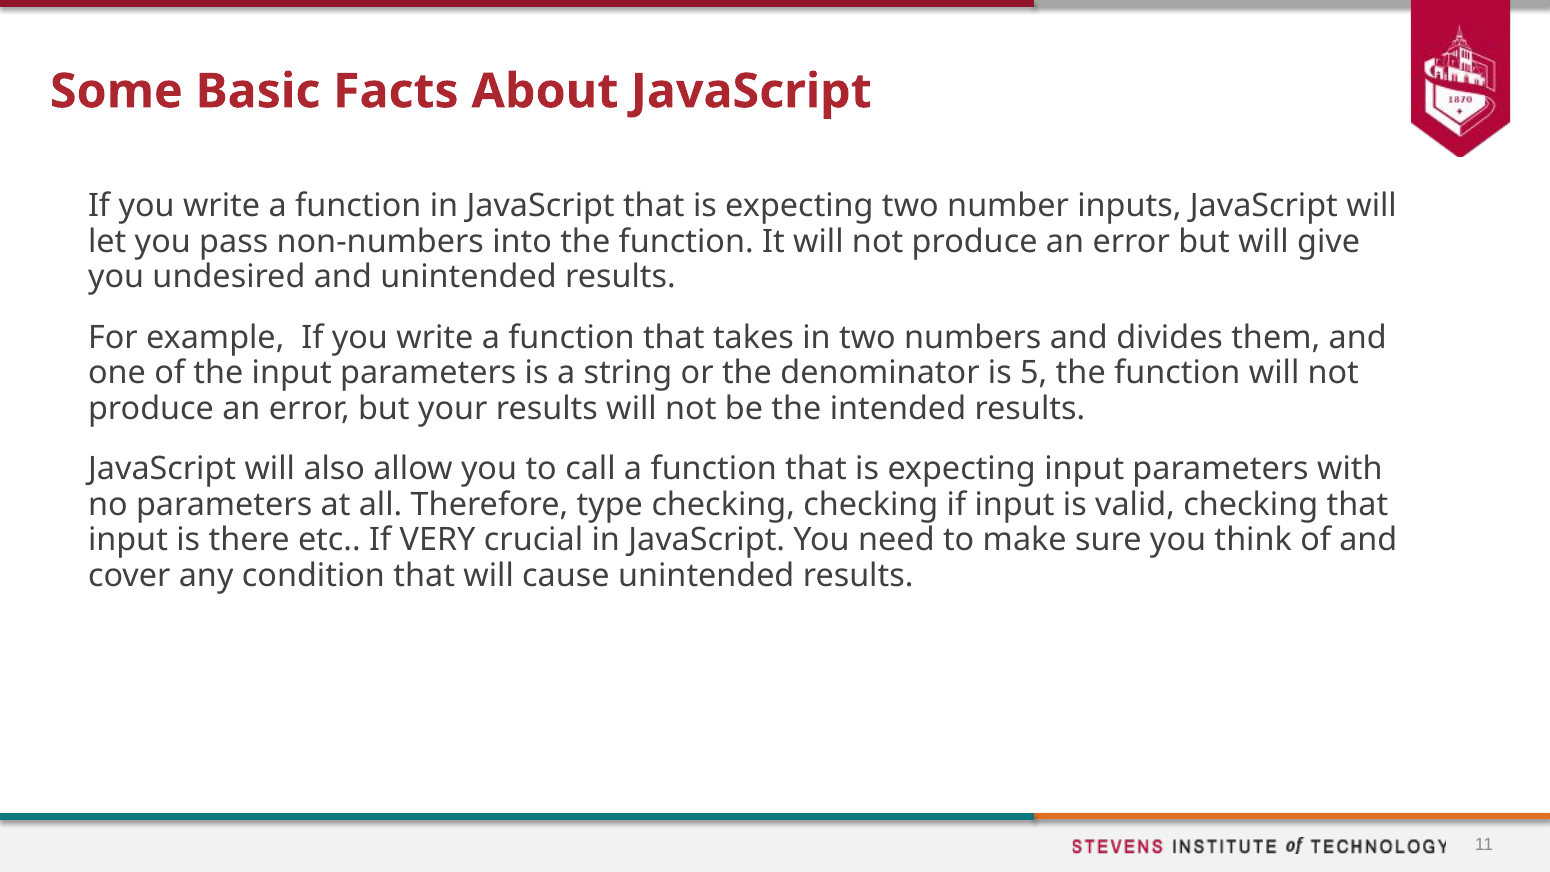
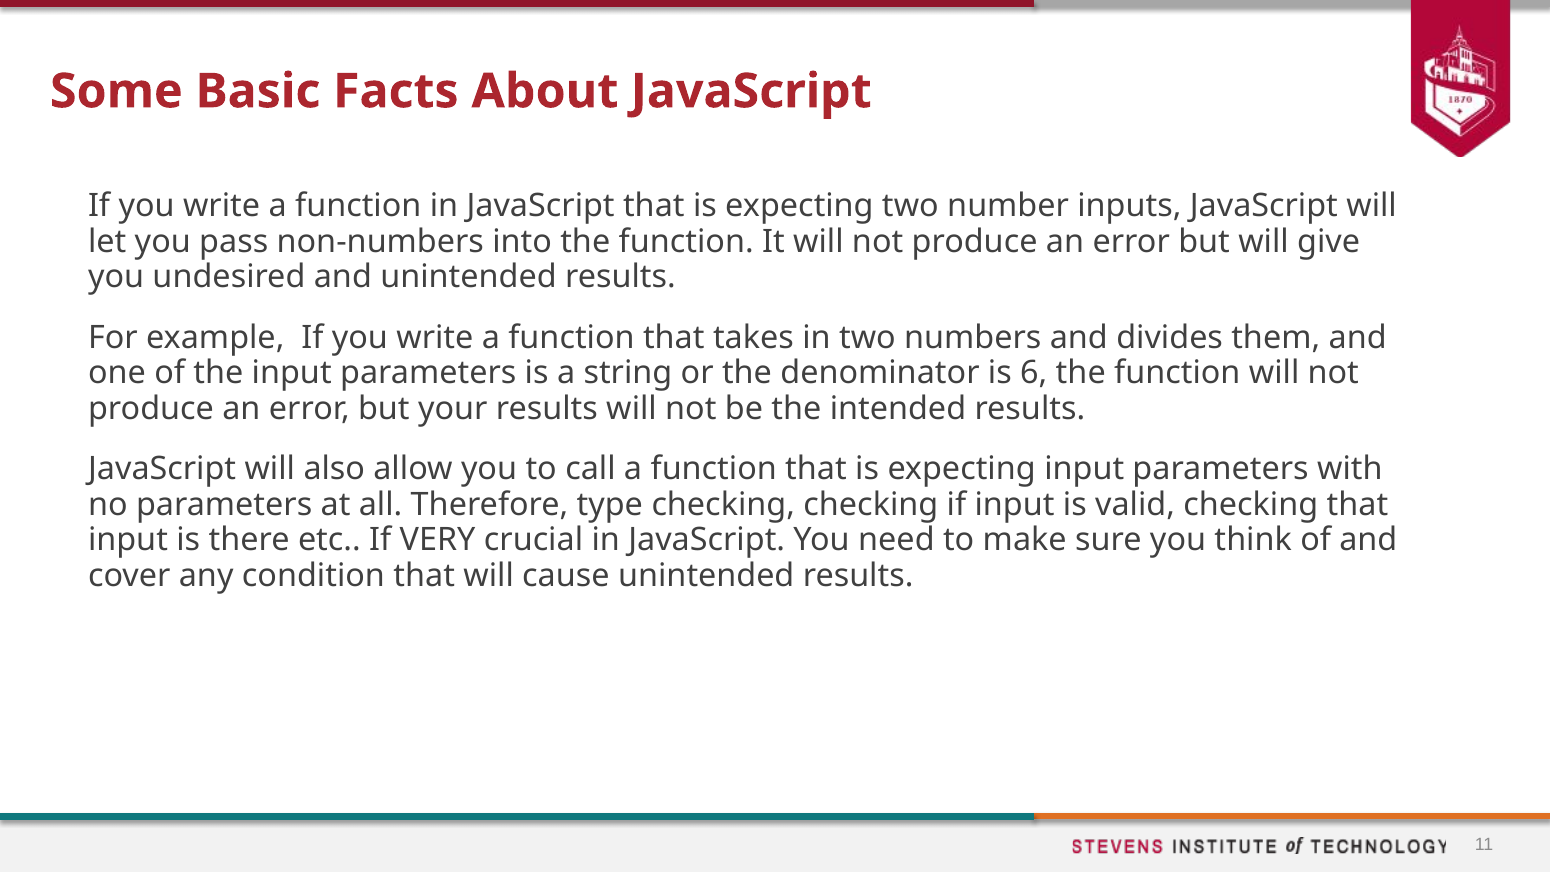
5: 5 -> 6 (1034, 373)
